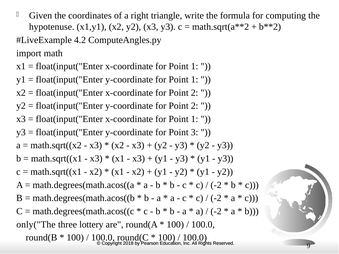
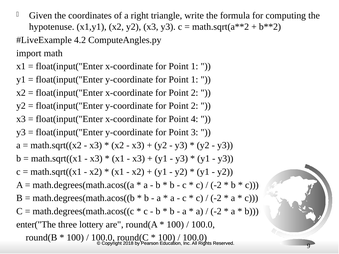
1: 1 -> 4 (195, 119)
only("The: only("The -> enter("The (36, 225)
